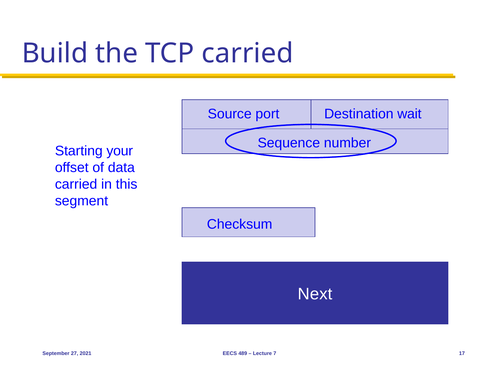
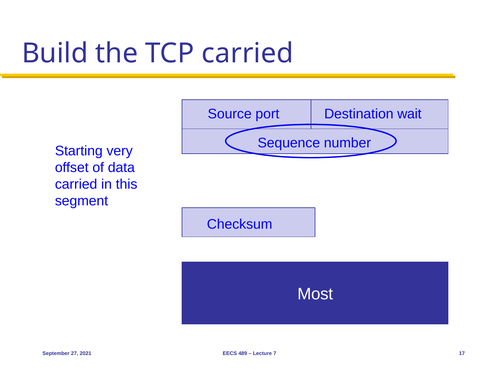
your: your -> very (120, 151)
Next: Next -> Most (315, 294)
